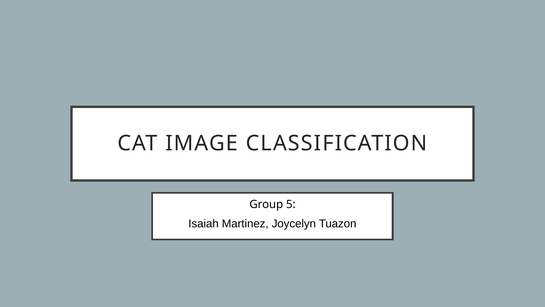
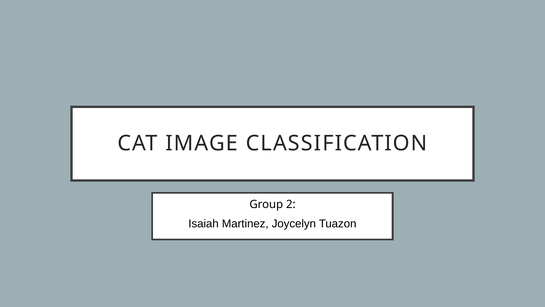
5: 5 -> 2 (291, 204)
